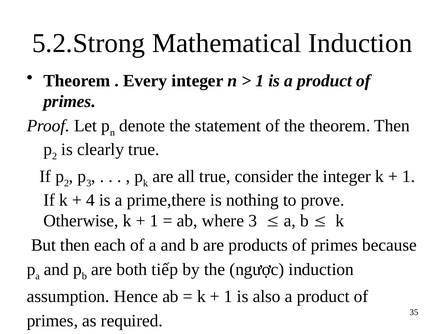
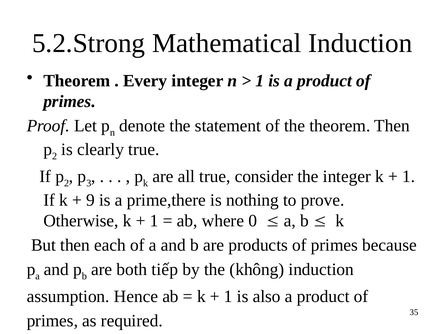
4: 4 -> 9 (90, 200)
where 3: 3 -> 0 (253, 221)
ngược: ngược -> không (257, 269)
